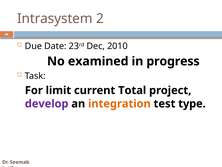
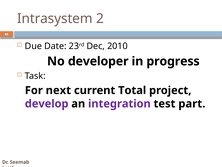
examined: examined -> developer (98, 61)
limit: limit -> next (58, 90)
integration colour: orange -> purple (119, 103)
type: type -> part (192, 103)
